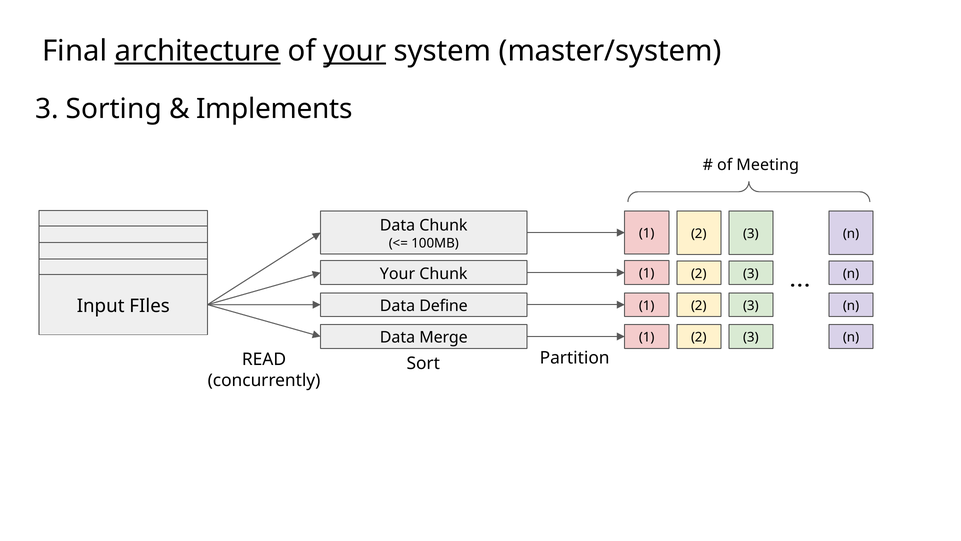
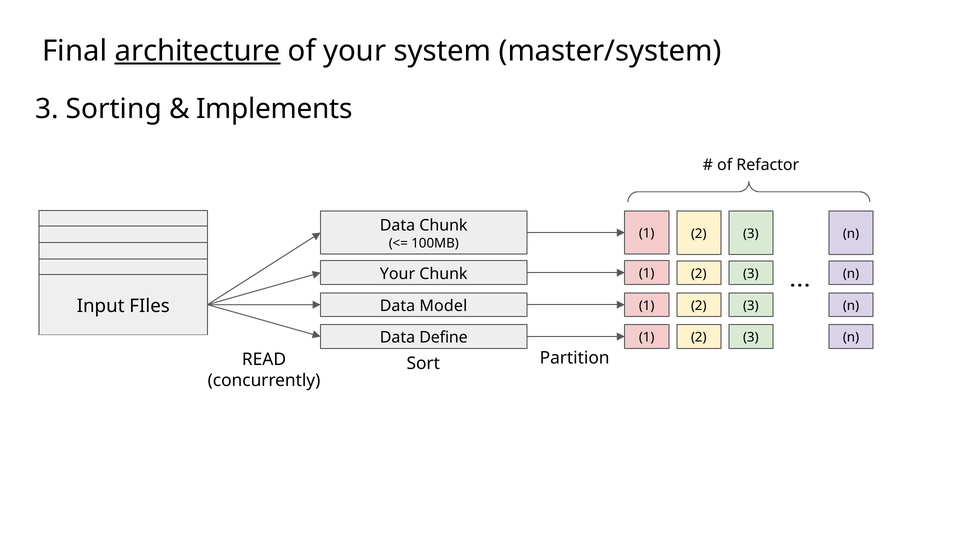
your underline: present -> none (355, 51)
Meeting: Meeting -> Refactor (768, 165)
Define: Define -> Model (443, 306)
Merge: Merge -> Define (444, 337)
